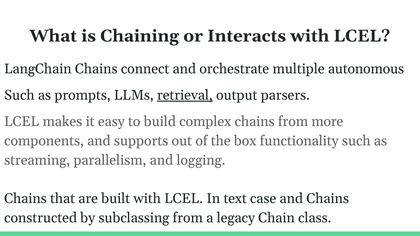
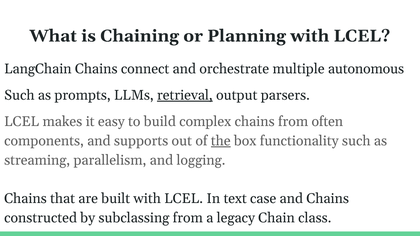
Interacts: Interacts -> Planning (247, 36)
more: more -> often (327, 122)
the underline: none -> present (221, 141)
